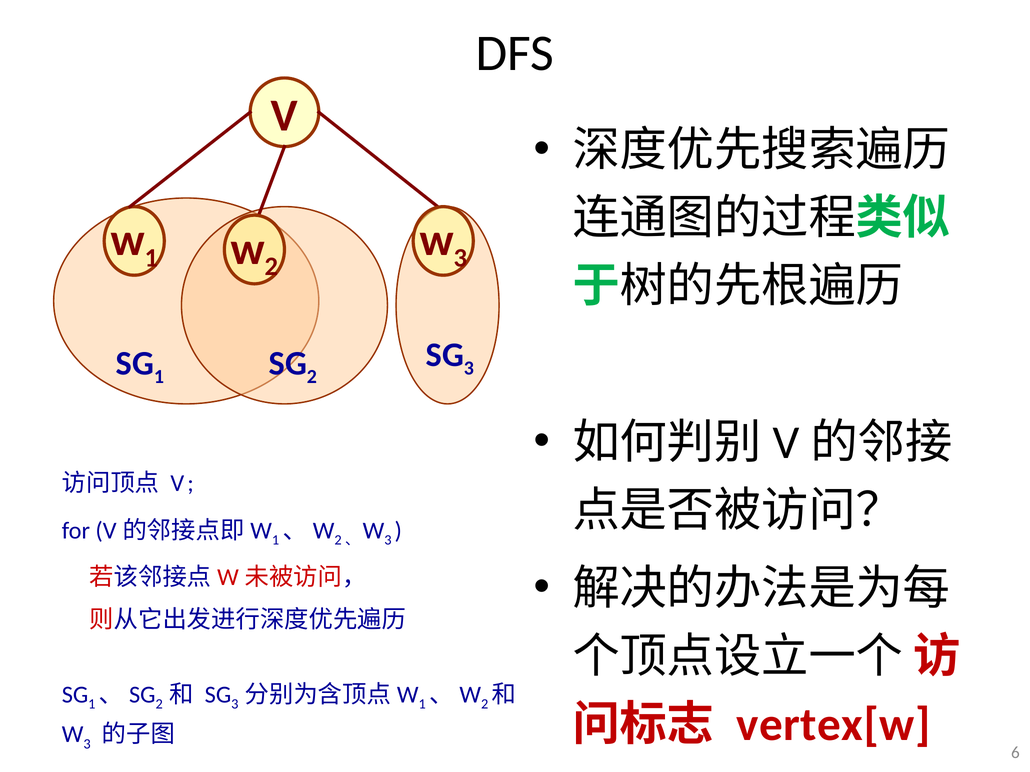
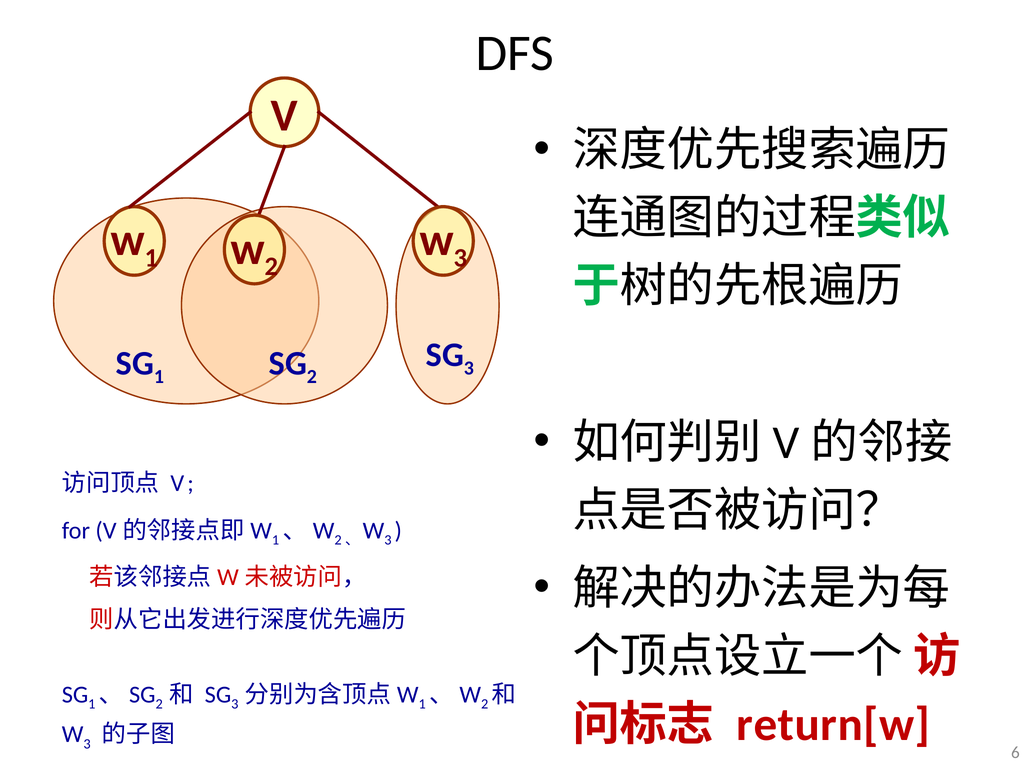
vertex[w: vertex[w -> return[w (833, 725)
